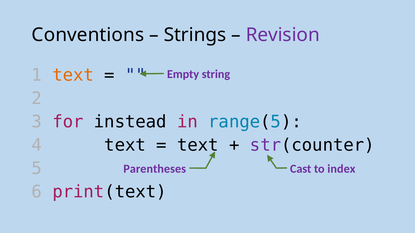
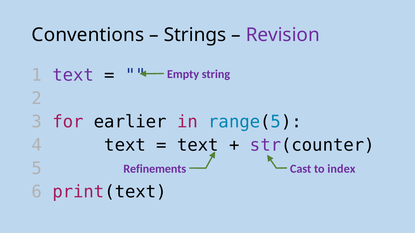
text colour: orange -> purple (73, 75)
instead: instead -> earlier (130, 122)
Parentheses: Parentheses -> Refinements (155, 169)
